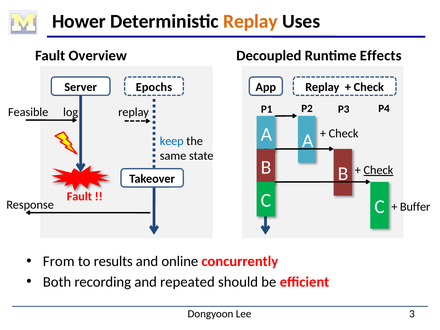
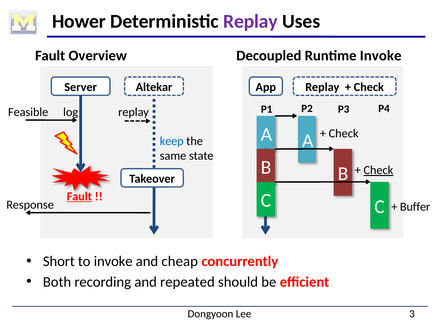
Replay colour: orange -> purple (250, 22)
Runtime Effects: Effects -> Invoke (381, 56)
Epochs: Epochs -> Altekar (154, 87)
Fault underline: none -> present (79, 196)
From: From -> Short (59, 261)
to results: results -> invoke (113, 261)
online: online -> cheap (180, 261)
